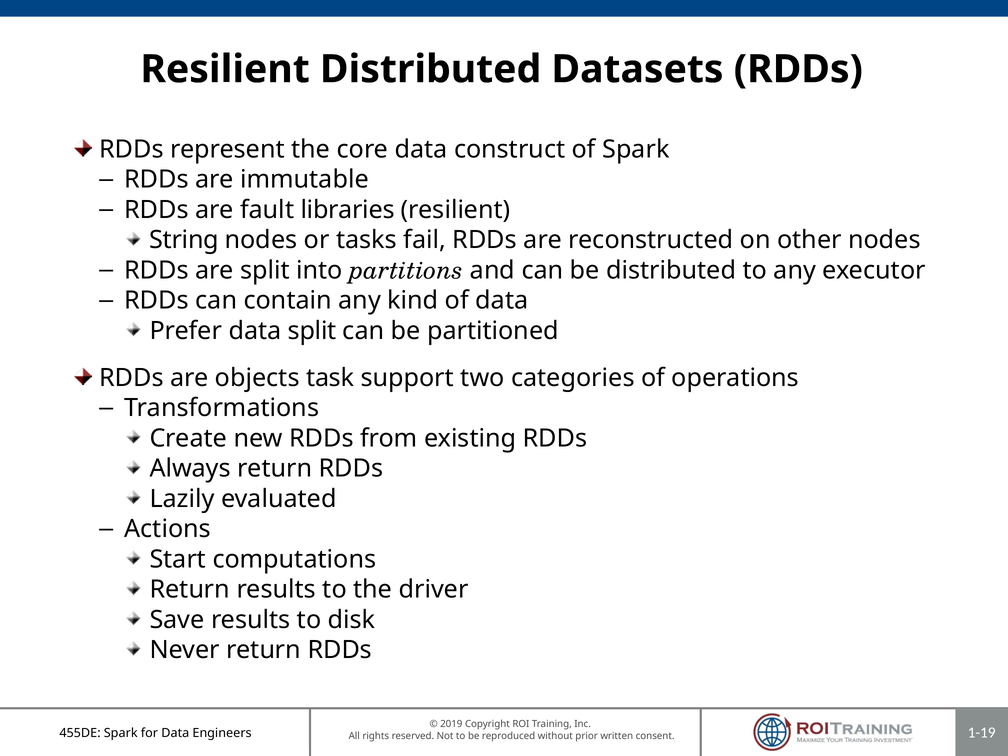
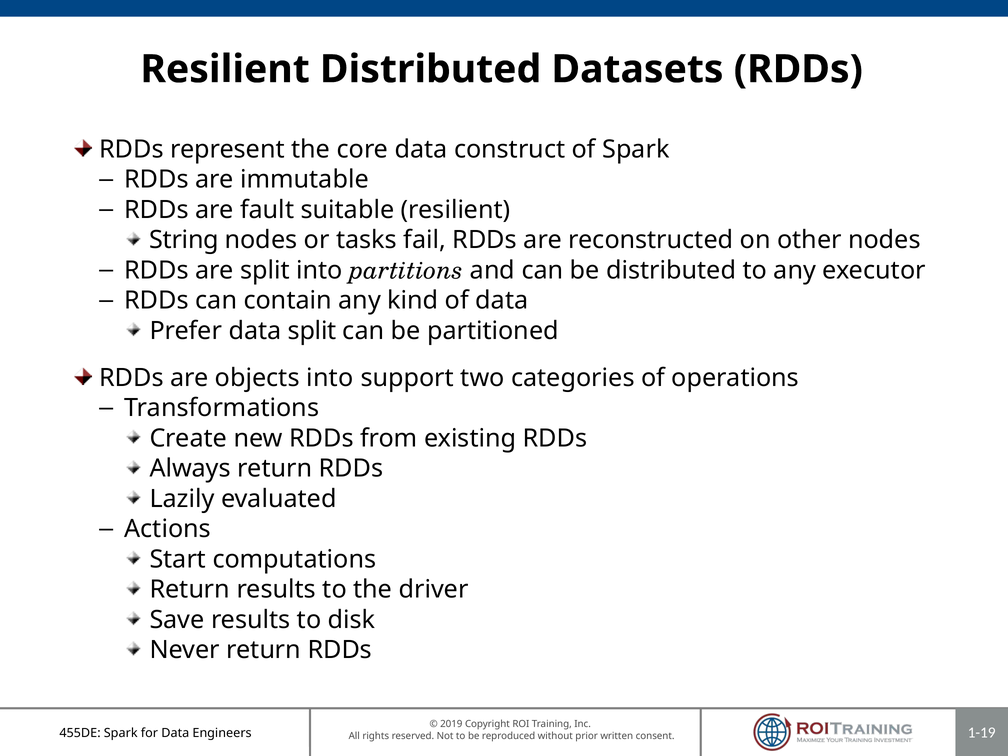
libraries: libraries -> suitable (348, 210)
objects task: task -> into (330, 378)
